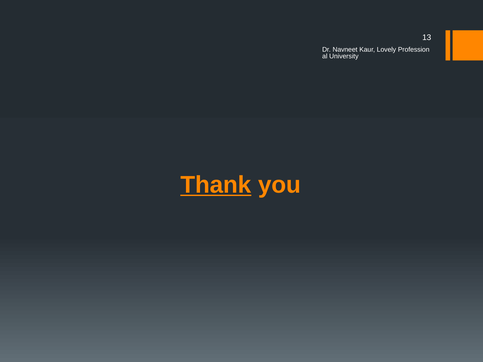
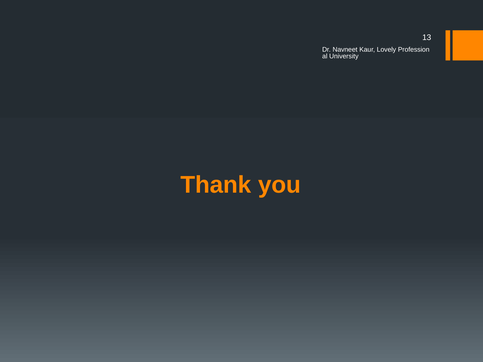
Thank underline: present -> none (216, 185)
